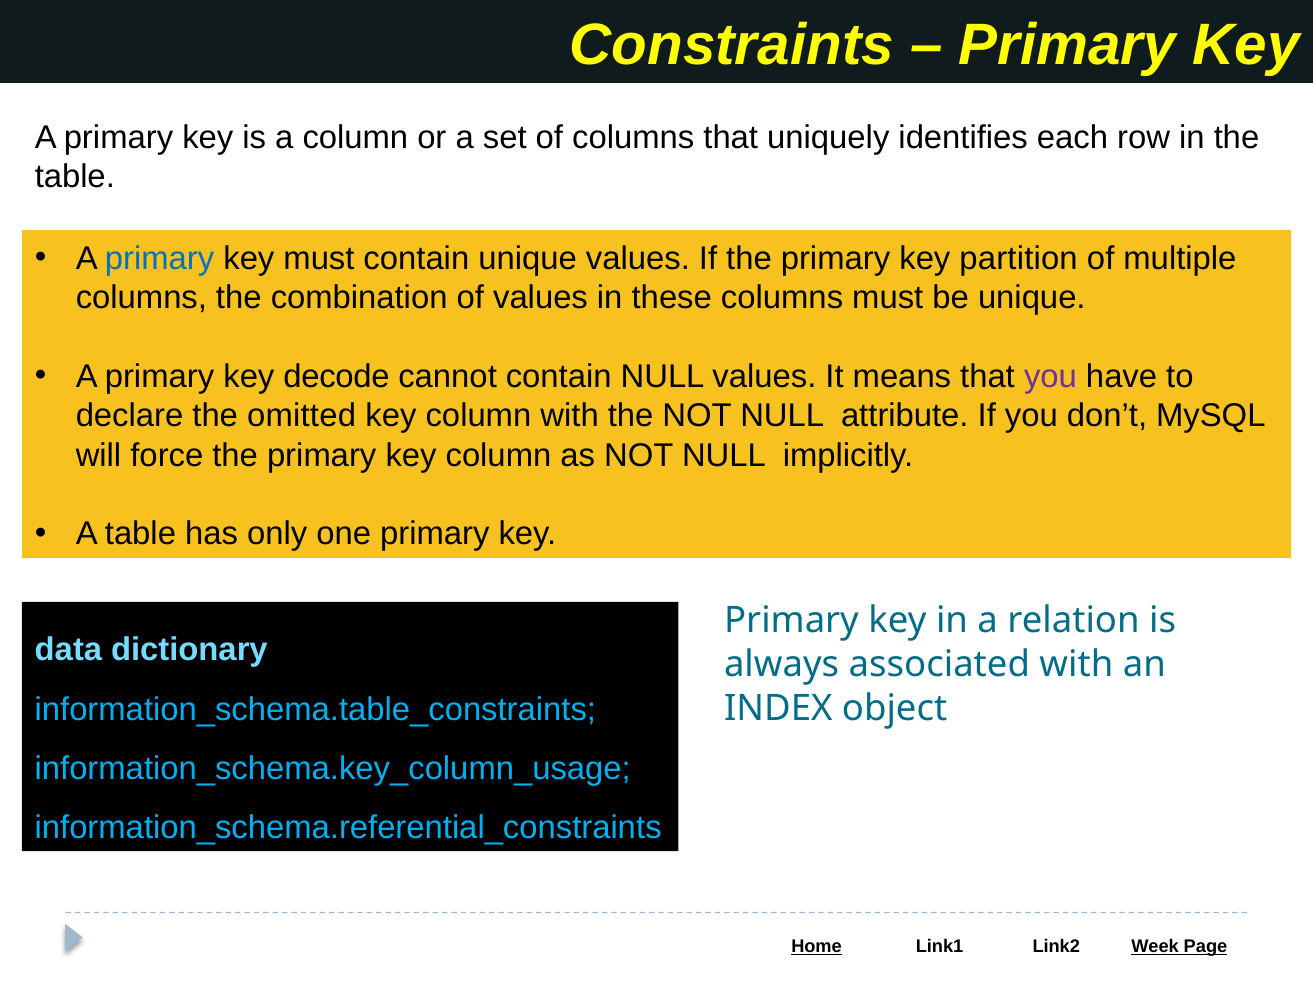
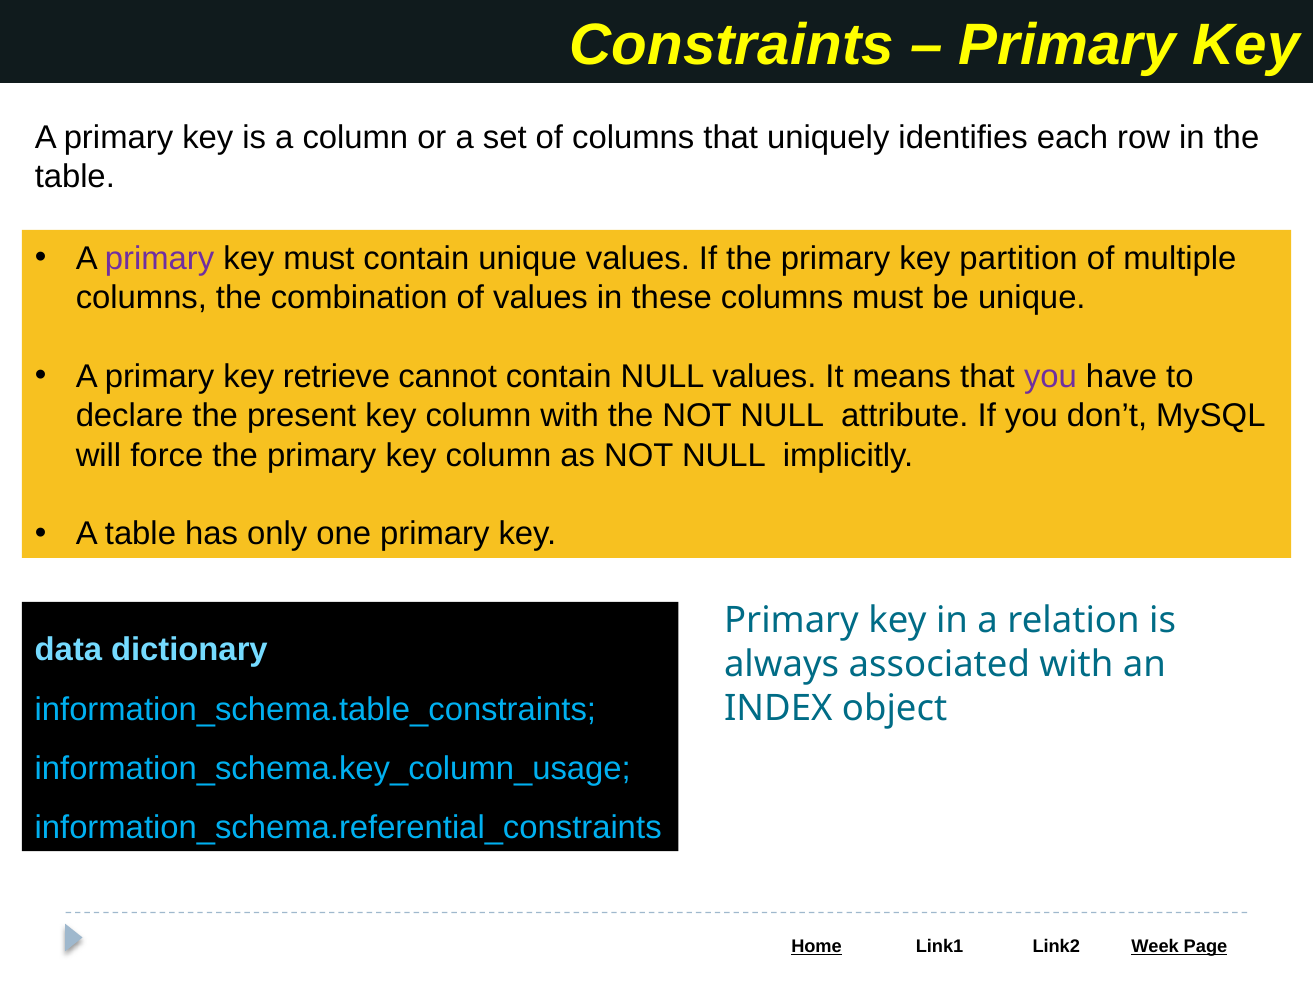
primary colour: blue -> purple (160, 258)
decode: decode -> retrieve (337, 376)
omitted: omitted -> present (302, 416)
